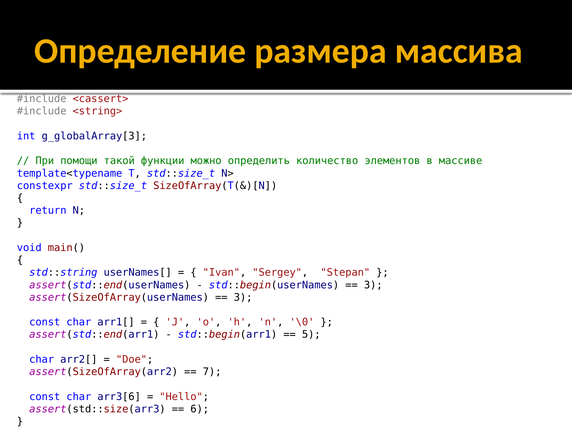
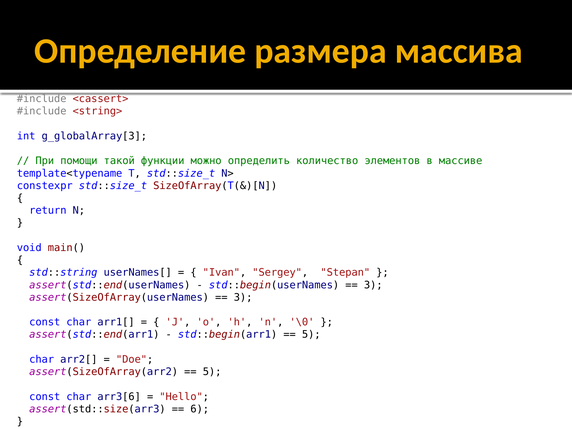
7: 7 -> 5 (212, 372)
